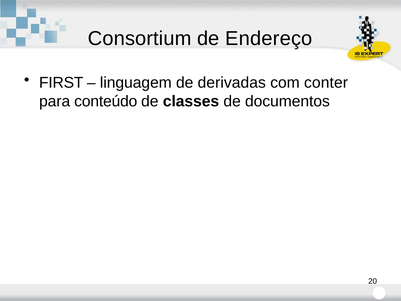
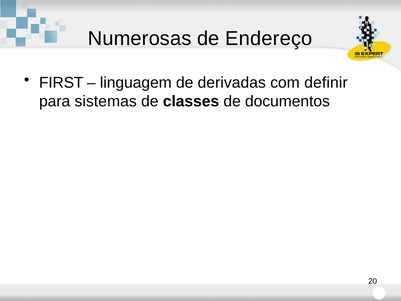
Consortium: Consortium -> Numerosas (140, 39)
conter: conter -> definir (326, 83)
conteúdo: conteúdo -> sistemas (106, 101)
